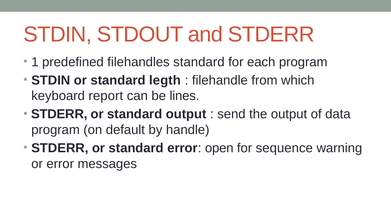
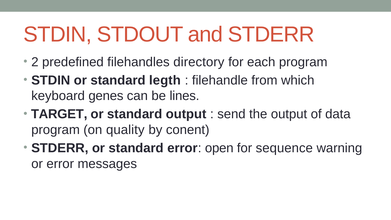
1: 1 -> 2 (35, 62)
filehandles standard: standard -> directory (199, 62)
report: report -> genes (106, 96)
STDERR: STDERR -> TARGET (59, 114)
default: default -> quality (125, 130)
handle: handle -> conent (188, 130)
